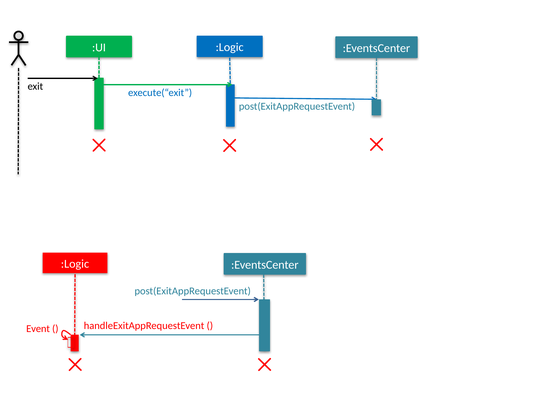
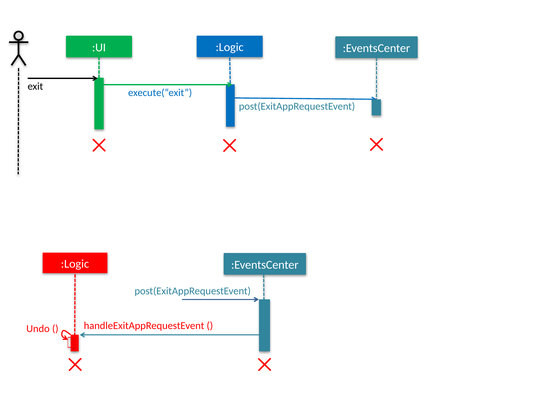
Event: Event -> Undo (38, 329)
